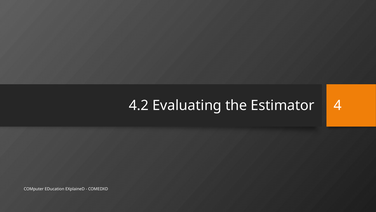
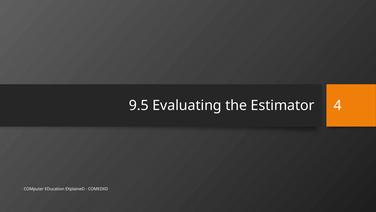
4.2: 4.2 -> 9.5 (139, 105)
